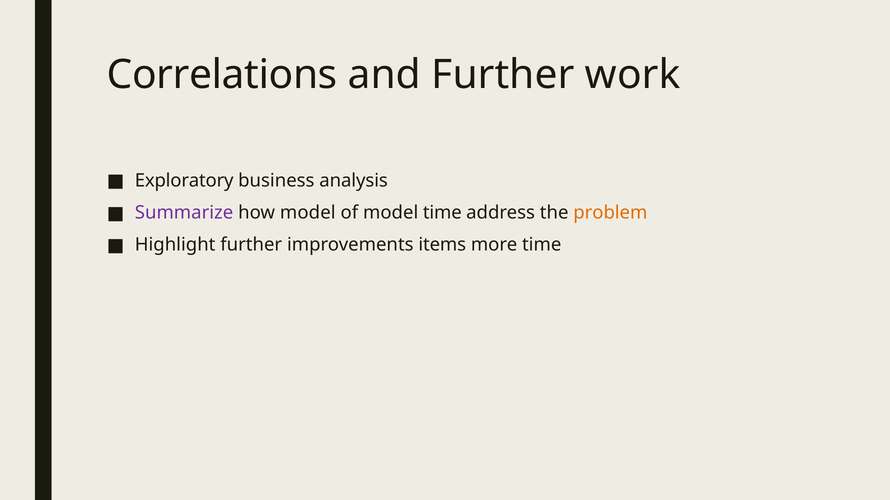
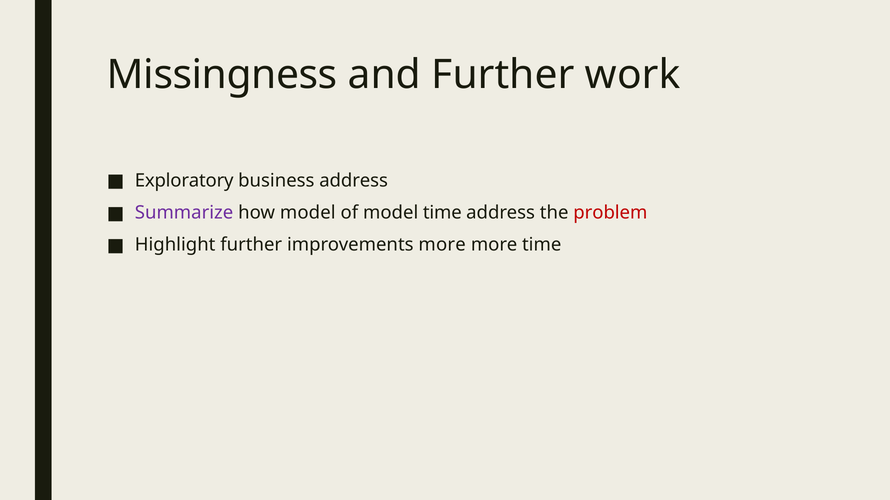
Correlations: Correlations -> Missingness (222, 75)
business analysis: analysis -> address (354, 181)
problem colour: orange -> red (610, 213)
improvements items: items -> more (442, 245)
